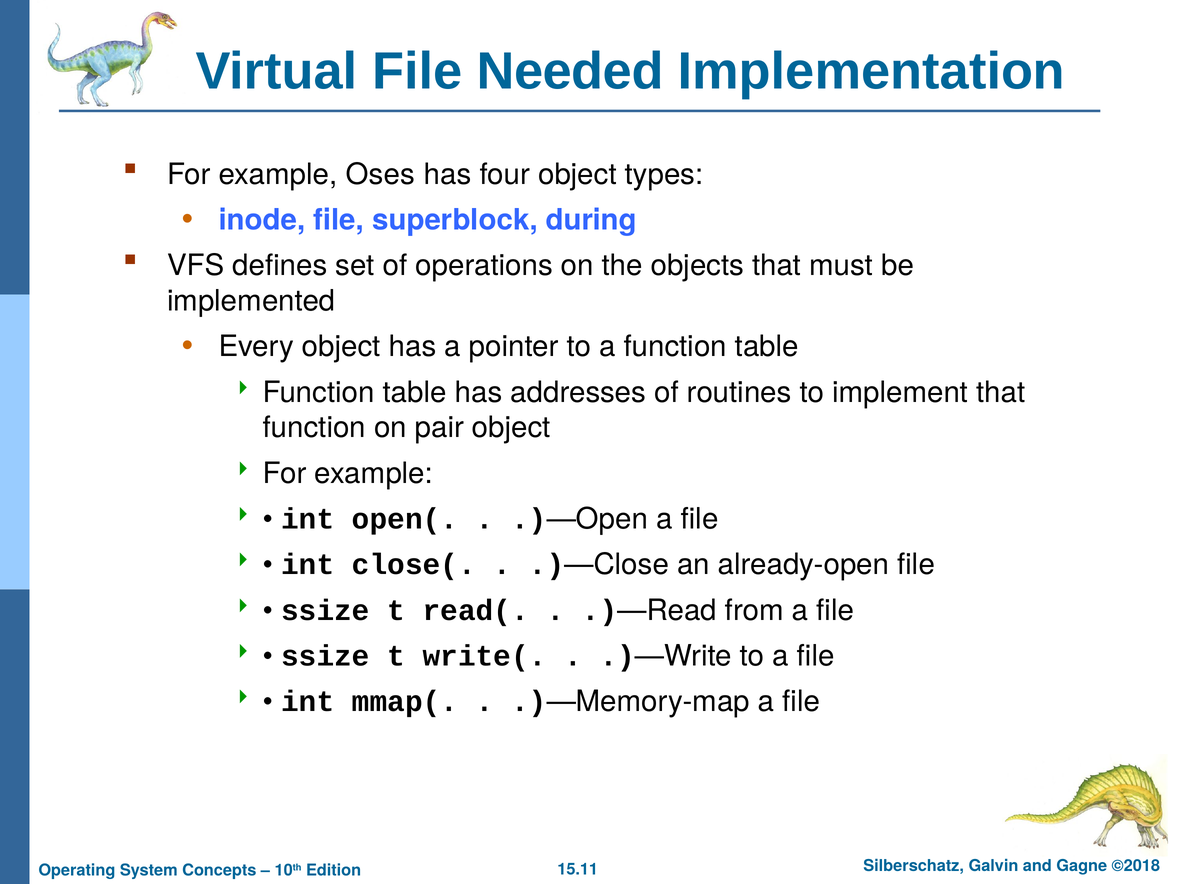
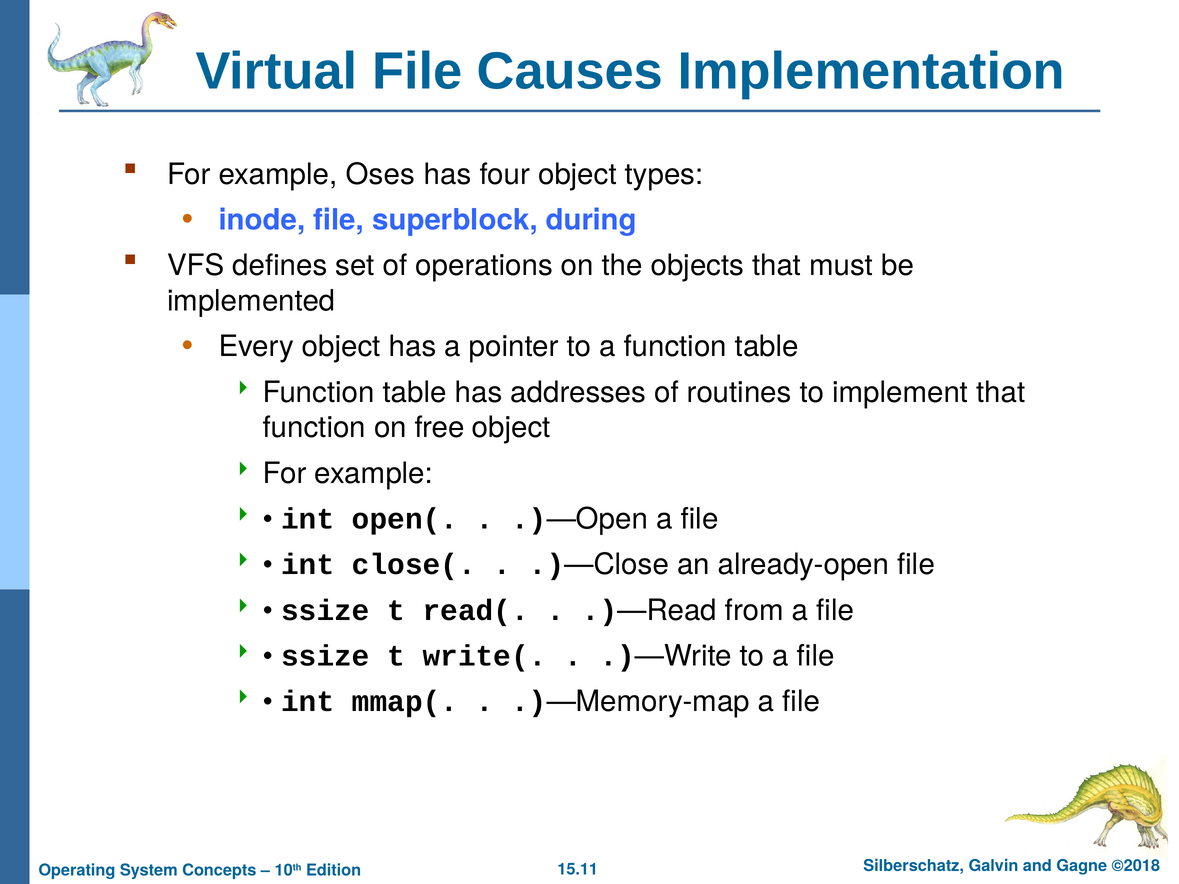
Needed: Needed -> Causes (570, 71)
pair: pair -> free (440, 428)
